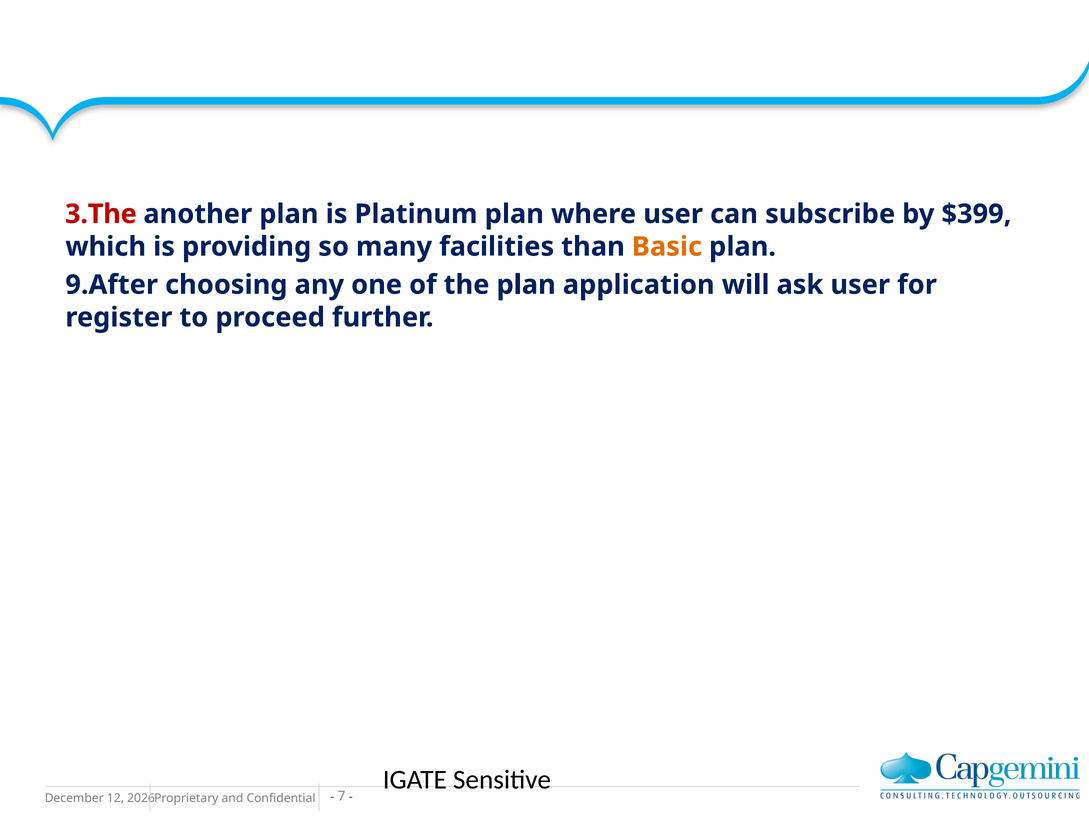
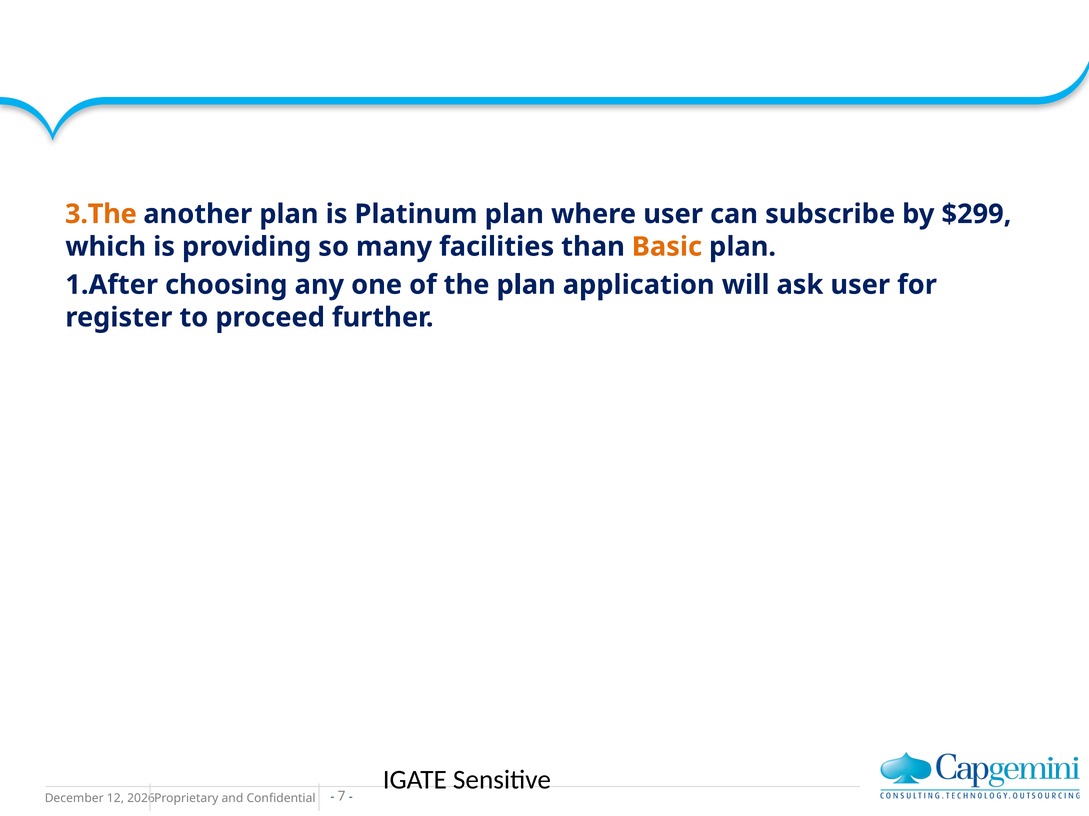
3.The colour: red -> orange (101, 214)
$399: $399 -> $299 (976, 214)
9.After: 9.After -> 1.After (112, 285)
